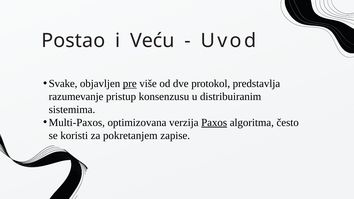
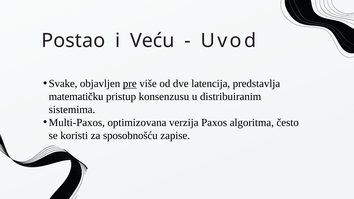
protokol: protokol -> latencija (211, 84)
razumevanje: razumevanje -> matematičku (76, 97)
Paxos underline: present -> none (214, 123)
pokretanjem: pokretanjem -> sposobnošću (130, 136)
